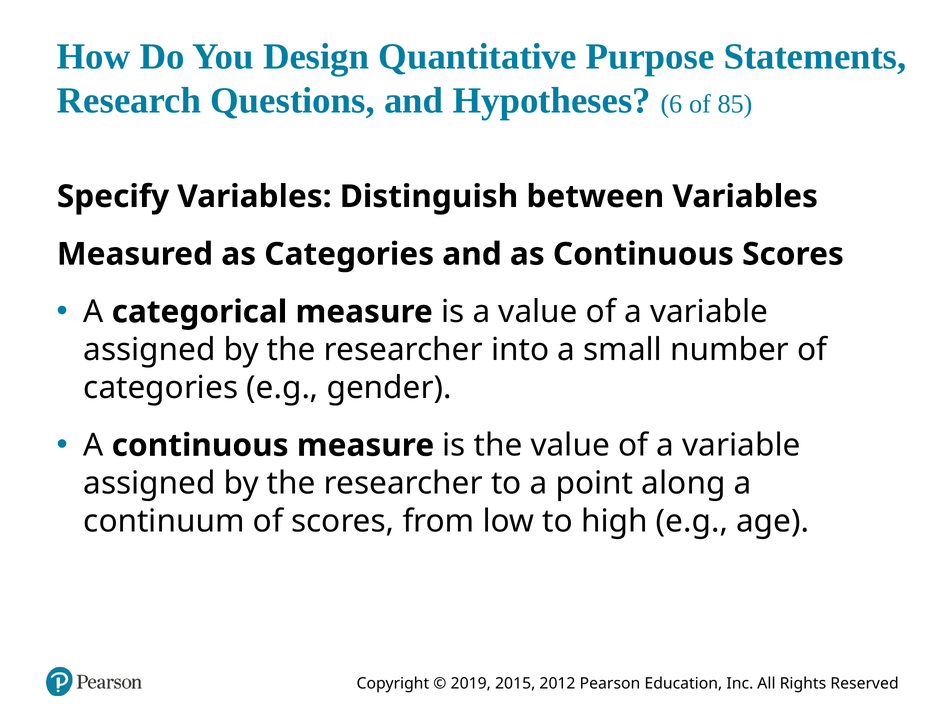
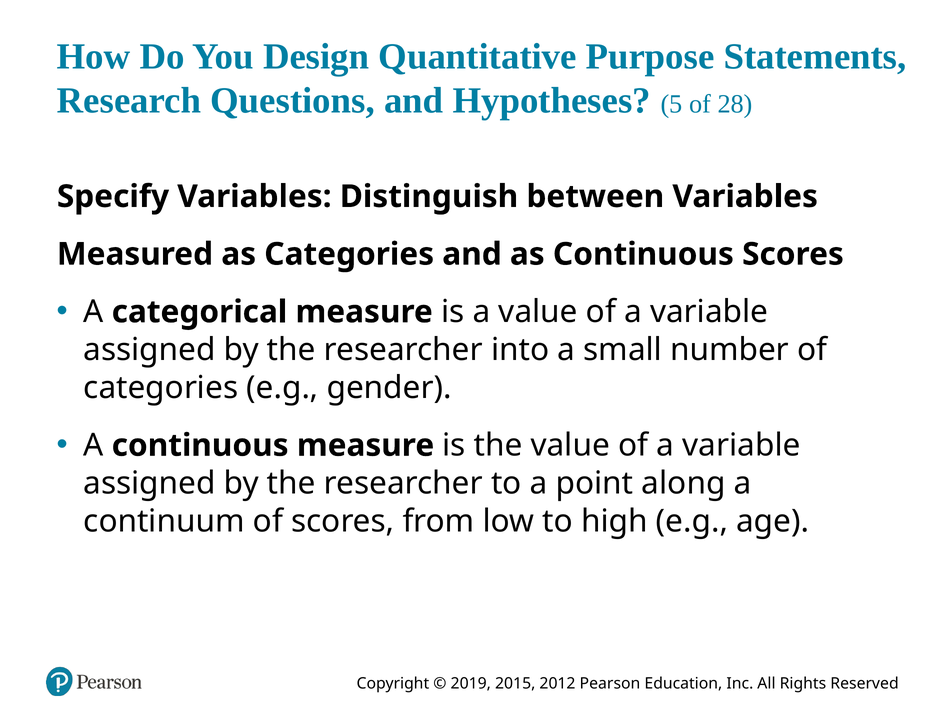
6: 6 -> 5 (672, 104)
85: 85 -> 28 (735, 104)
